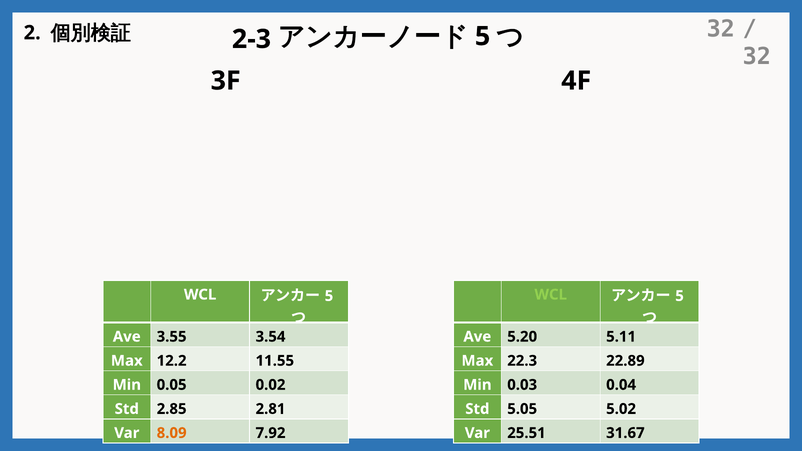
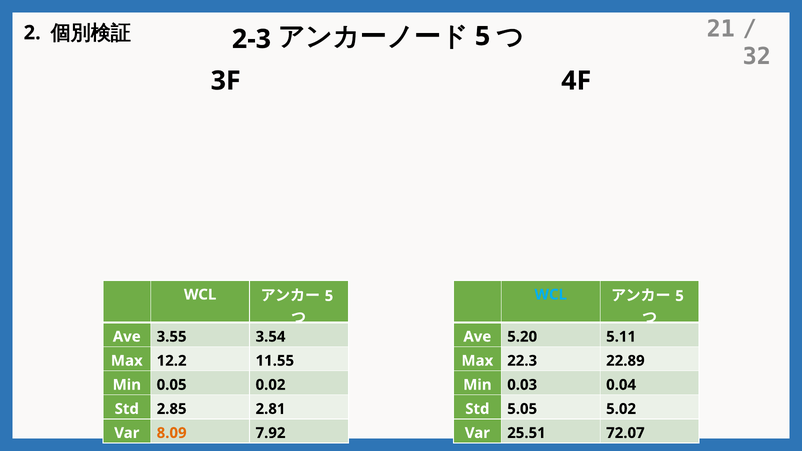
32: 32 -> 21 (721, 29)
WCL colour: light green -> light blue (551, 295)
31.67: 31.67 -> 72.07 (625, 433)
